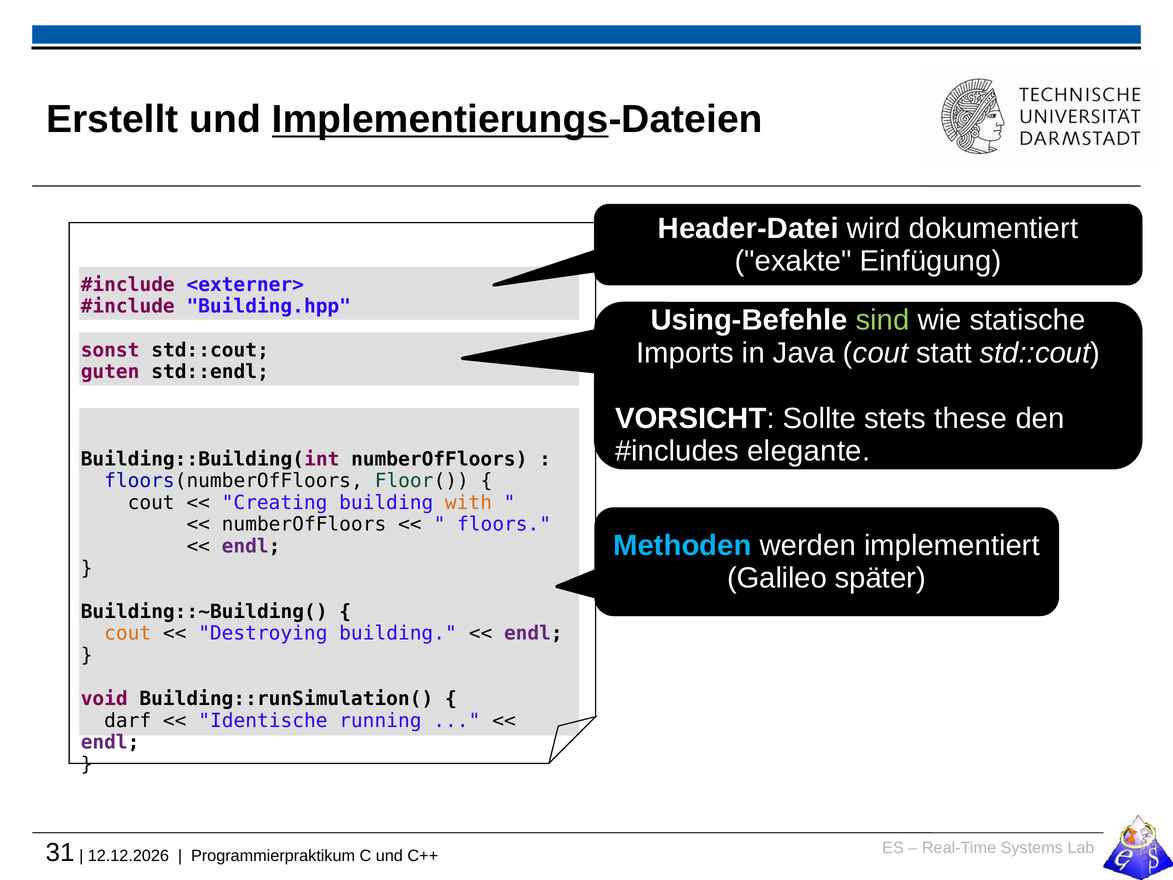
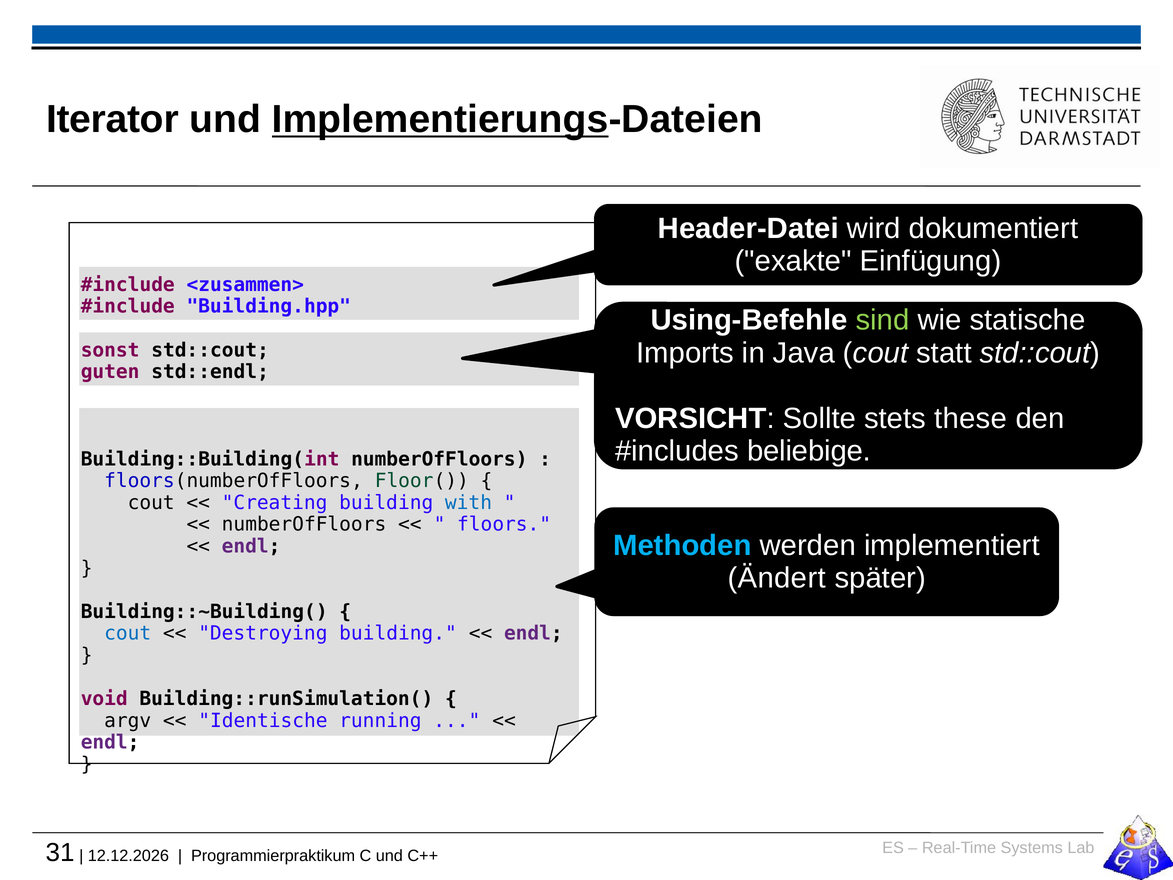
Erstellt: Erstellt -> Iterator (112, 119)
<externer>: <externer> -> <zusammen> (245, 285)
elegante: elegante -> beliebige (809, 451)
with colour: orange -> blue (468, 503)
Galileo: Galileo -> Ändert (777, 578)
cout colour: orange -> blue (128, 633)
darf: darf -> argv (128, 721)
